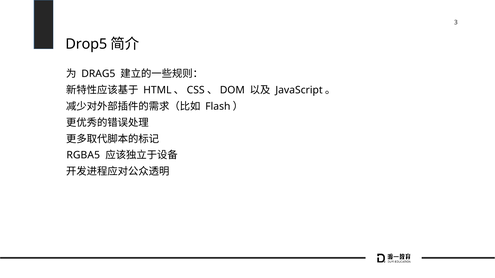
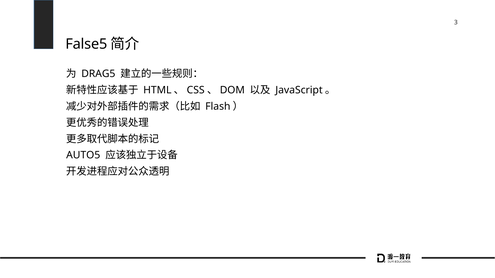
Drop5: Drop5 -> False5 (86, 44)
RGBA5: RGBA5 -> AUTO5 (83, 155)
